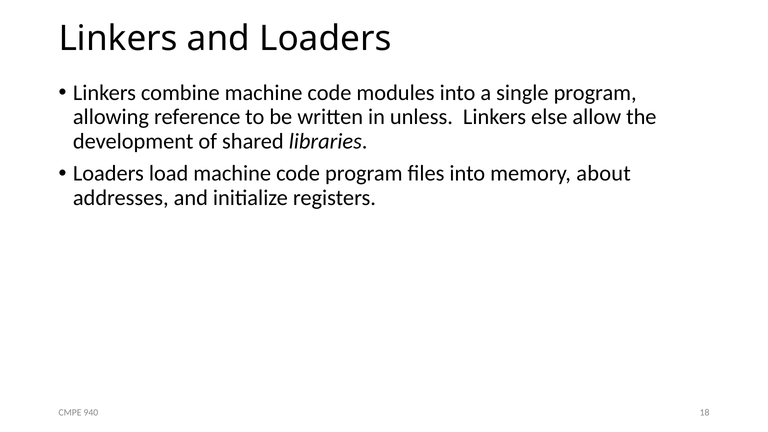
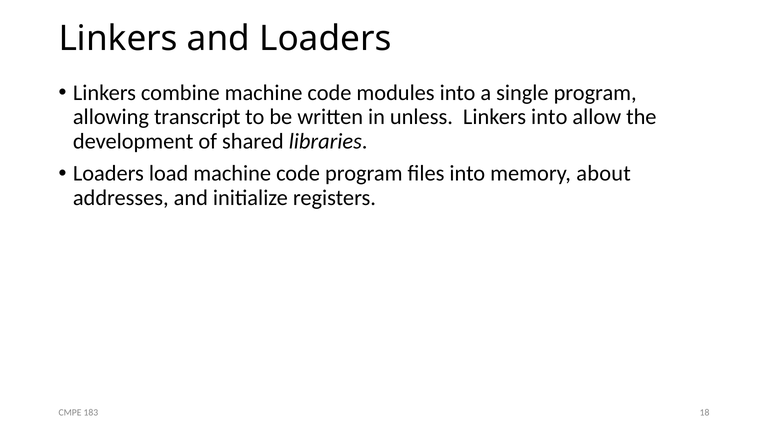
reference: reference -> transcript (197, 117)
Linkers else: else -> into (549, 117)
940: 940 -> 183 (91, 413)
